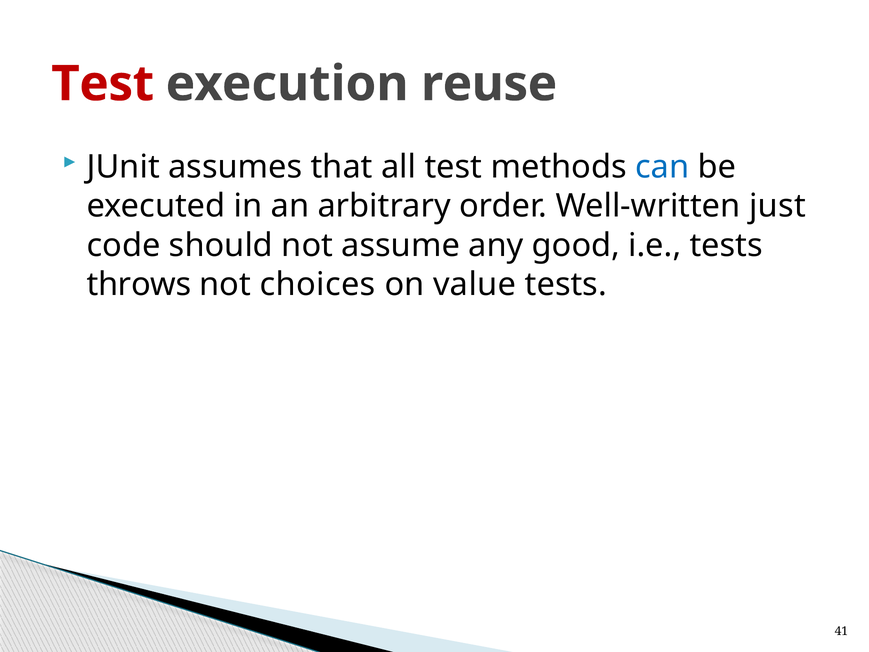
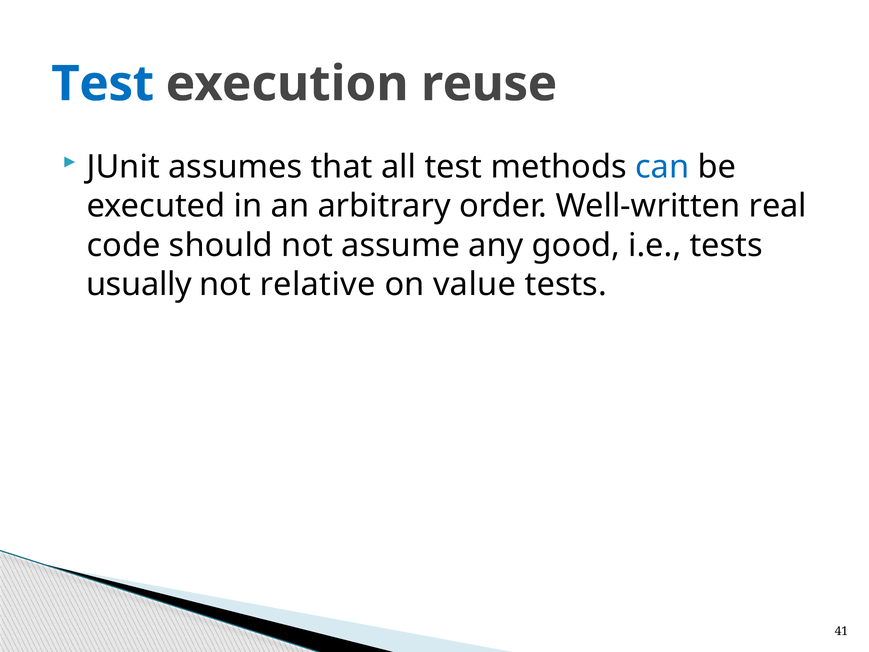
Test colour: red -> blue (103, 84)
just: just -> real (778, 206)
throws: throws -> usually (139, 284)
choices: choices -> relative (318, 284)
